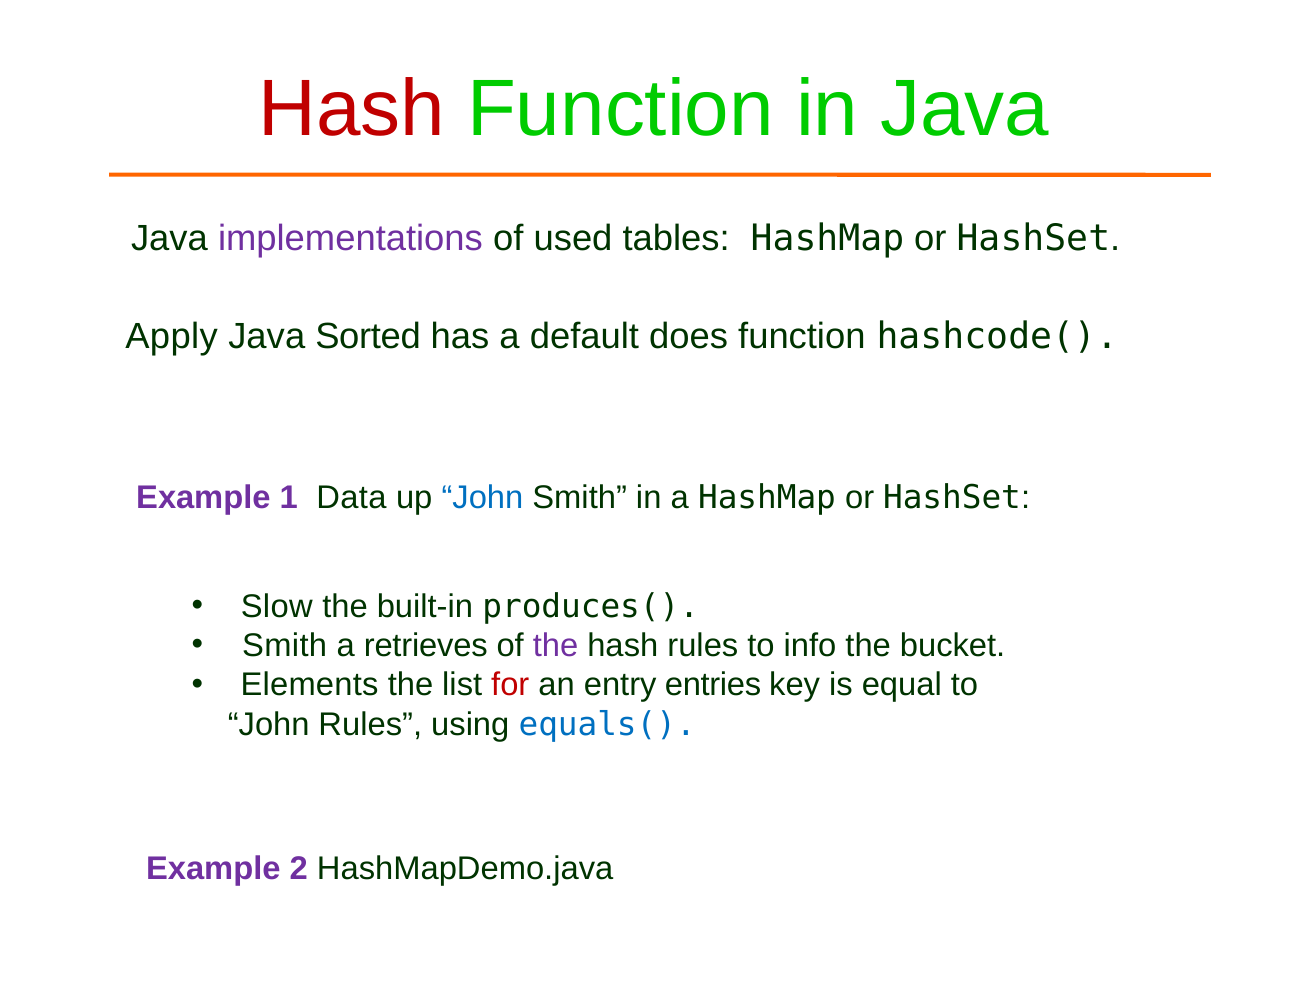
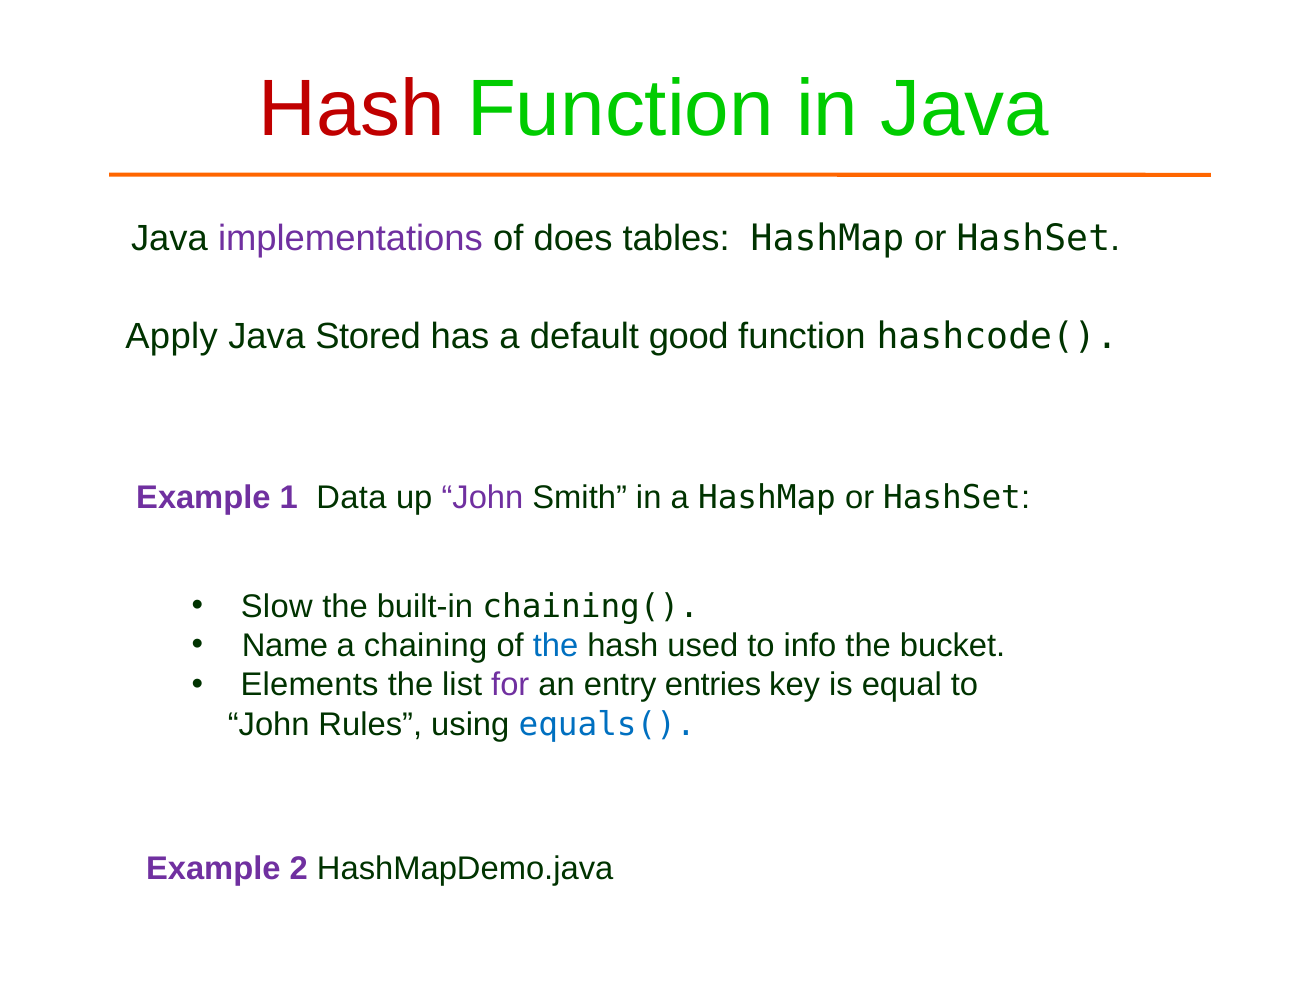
used: used -> does (573, 238)
Sorted: Sorted -> Stored (368, 336)
does: does -> good (689, 336)
John colour: blue -> purple (482, 497)
produces(: produces( -> chaining( (591, 606)
Smith: Smith -> Name (285, 646)
retrieves: retrieves -> chaining (426, 646)
the colour: purple -> blue (556, 646)
hash rules: rules -> used (703, 646)
for colour: red -> purple (510, 685)
